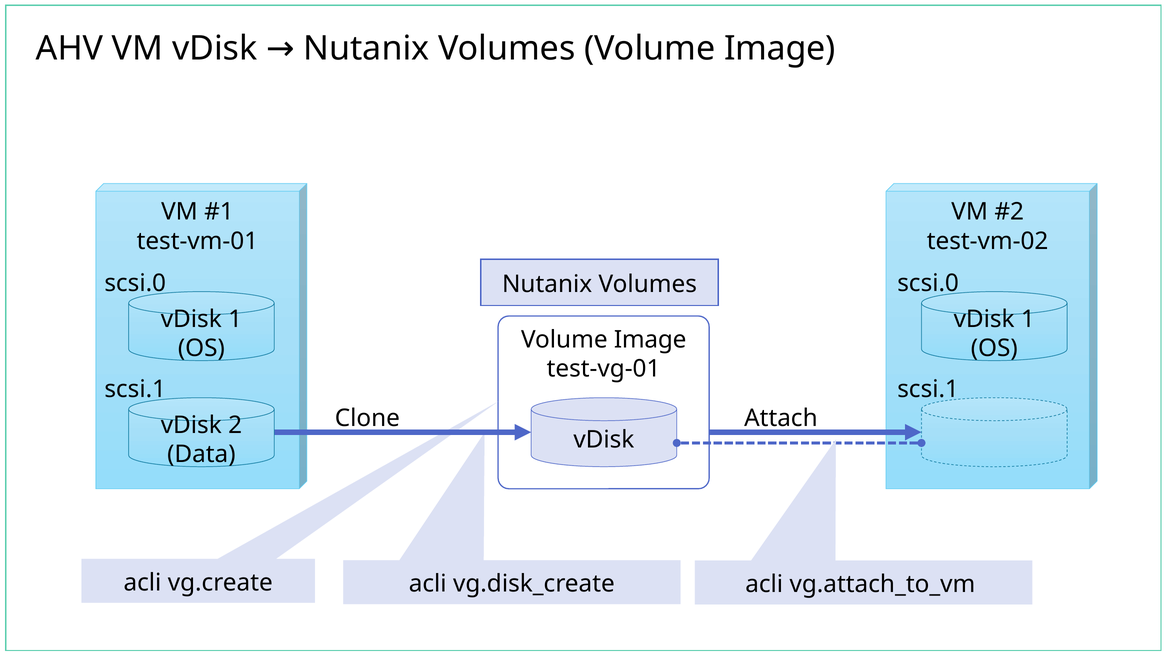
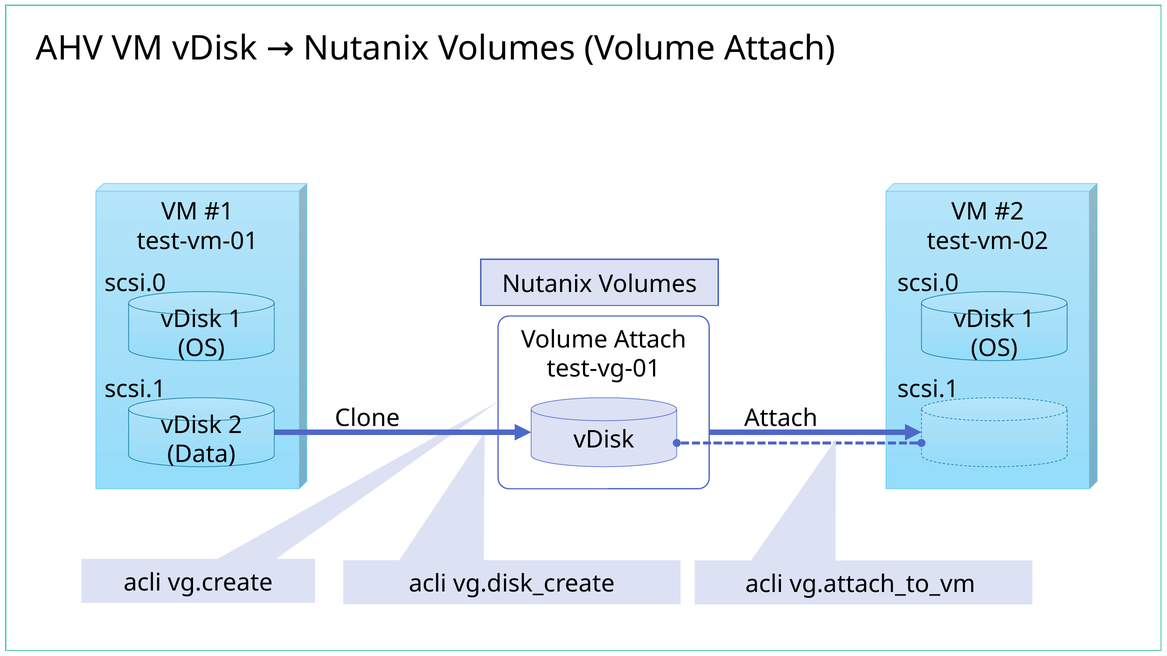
Volumes Volume Image: Image -> Attach (780, 49)
Image: Image -> Attach (650, 340)
